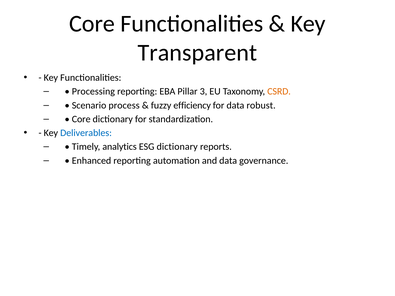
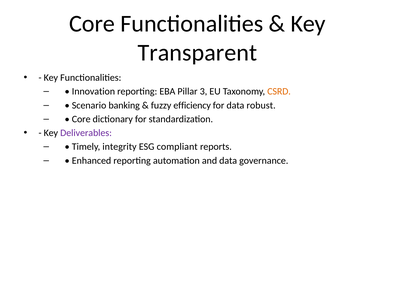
Processing: Processing -> Innovation (93, 92)
process: process -> banking (124, 105)
Deliverables colour: blue -> purple (86, 133)
analytics: analytics -> integrity (119, 147)
ESG dictionary: dictionary -> compliant (177, 147)
